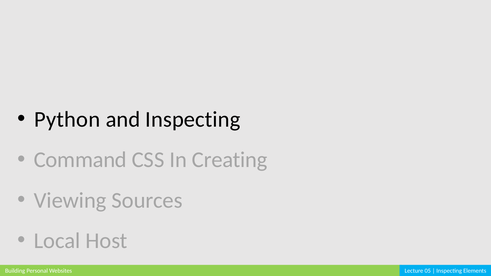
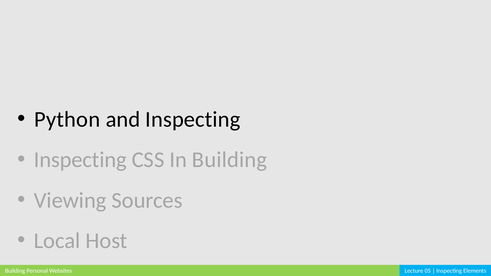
Command: Command -> Inspecting (80, 160)
In Creating: Creating -> Building (230, 160)
